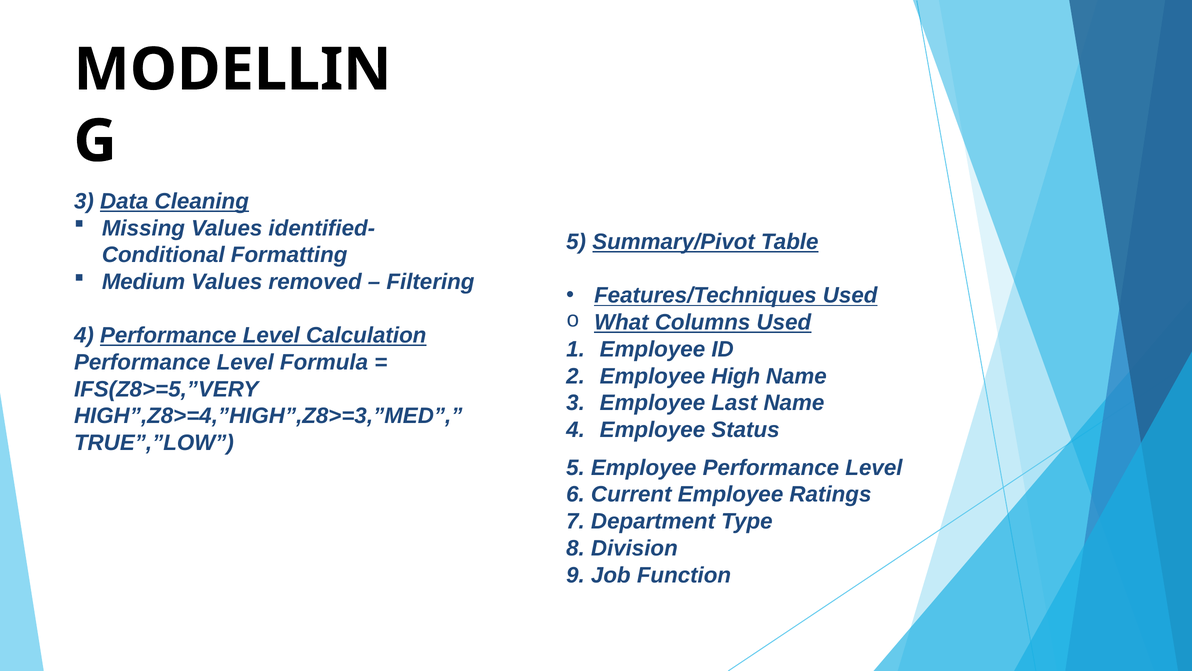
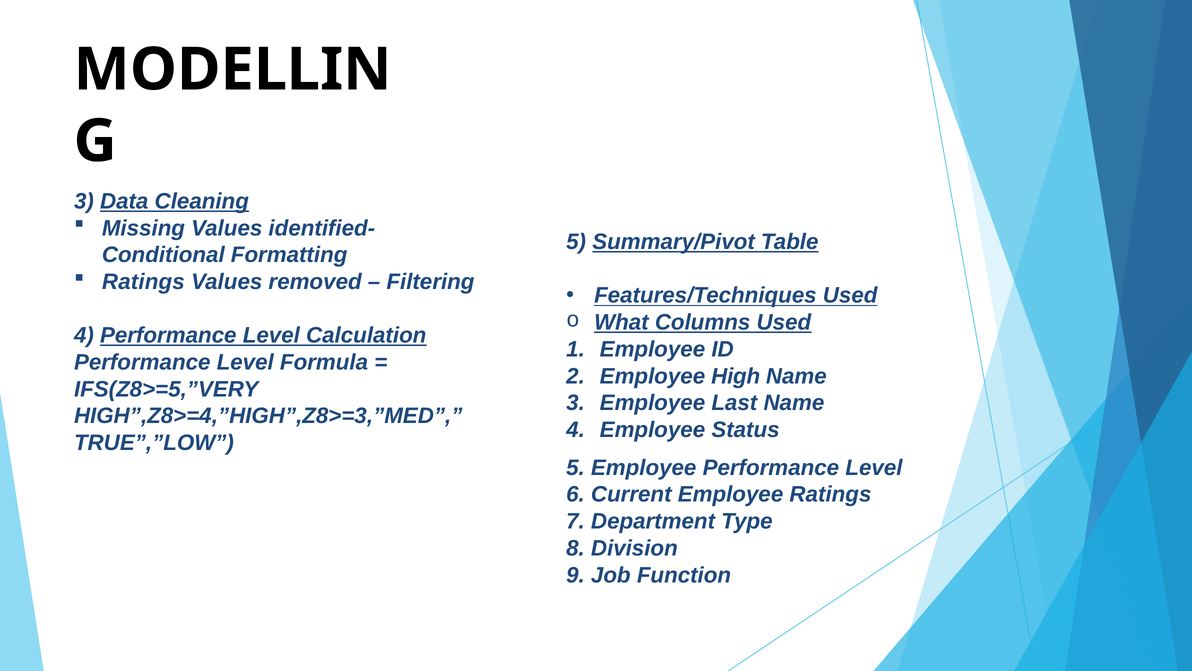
Medium: Medium -> Ratings (143, 282)
